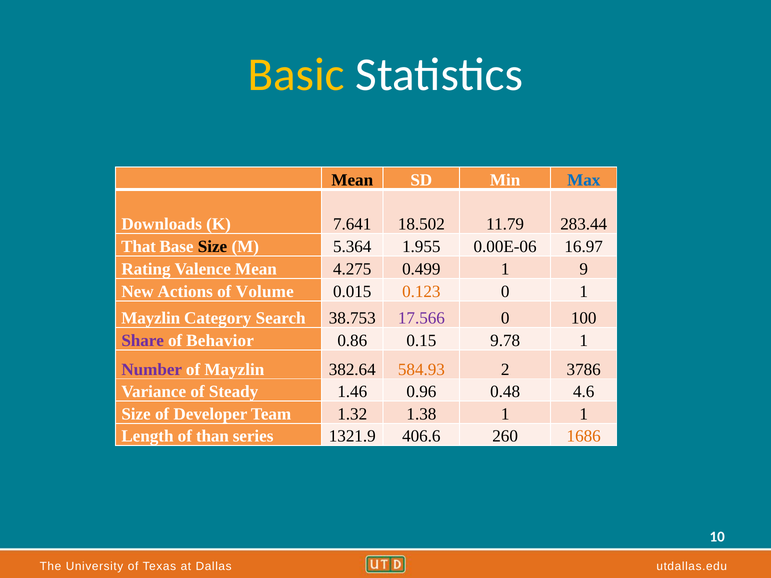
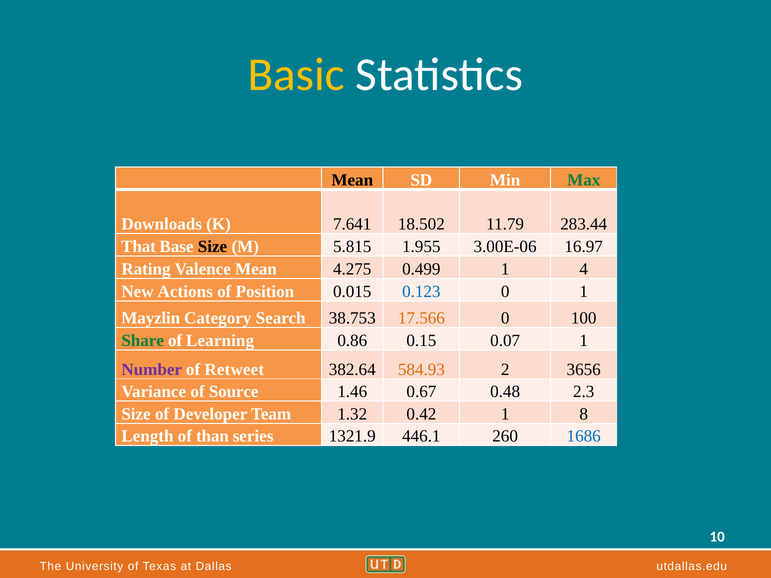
Max colour: blue -> green (584, 180)
5.364: 5.364 -> 5.815 (352, 247)
0.00E-06: 0.00E-06 -> 3.00E-06 (505, 247)
9: 9 -> 4 (584, 269)
Volume: Volume -> Position (265, 292)
0.123 colour: orange -> blue (421, 292)
17.566 colour: purple -> orange (421, 318)
Share colour: purple -> green (143, 341)
Behavior: Behavior -> Learning (220, 341)
9.78: 9.78 -> 0.07 (505, 341)
of Mayzlin: Mayzlin -> Retweet (234, 370)
3786: 3786 -> 3656 (584, 370)
Steady: Steady -> Source (234, 392)
0.96: 0.96 -> 0.67 (421, 392)
4.6: 4.6 -> 2.3 (584, 392)
1.38: 1.38 -> 0.42 (421, 414)
1 1: 1 -> 8 (584, 414)
406.6: 406.6 -> 446.1 (421, 436)
1686 colour: orange -> blue (584, 436)
